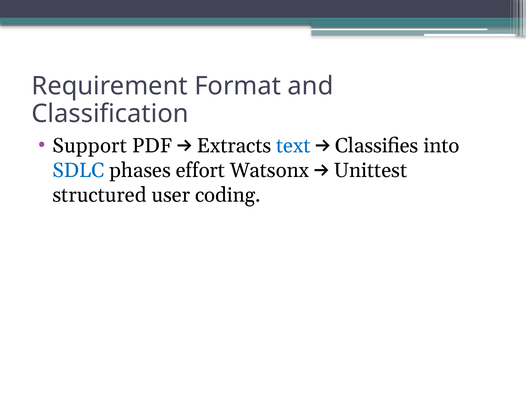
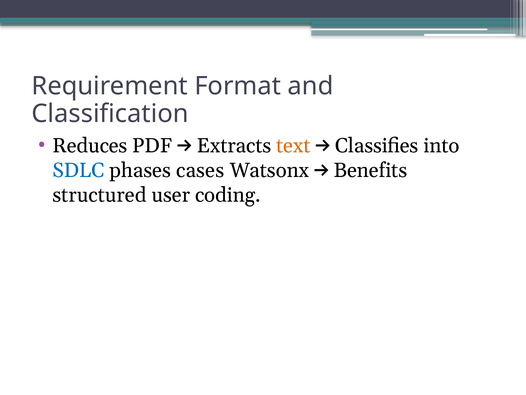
Support: Support -> Reduces (90, 146)
text colour: blue -> orange (293, 146)
effort: effort -> cases (200, 170)
Unittest: Unittest -> Benefits (370, 170)
